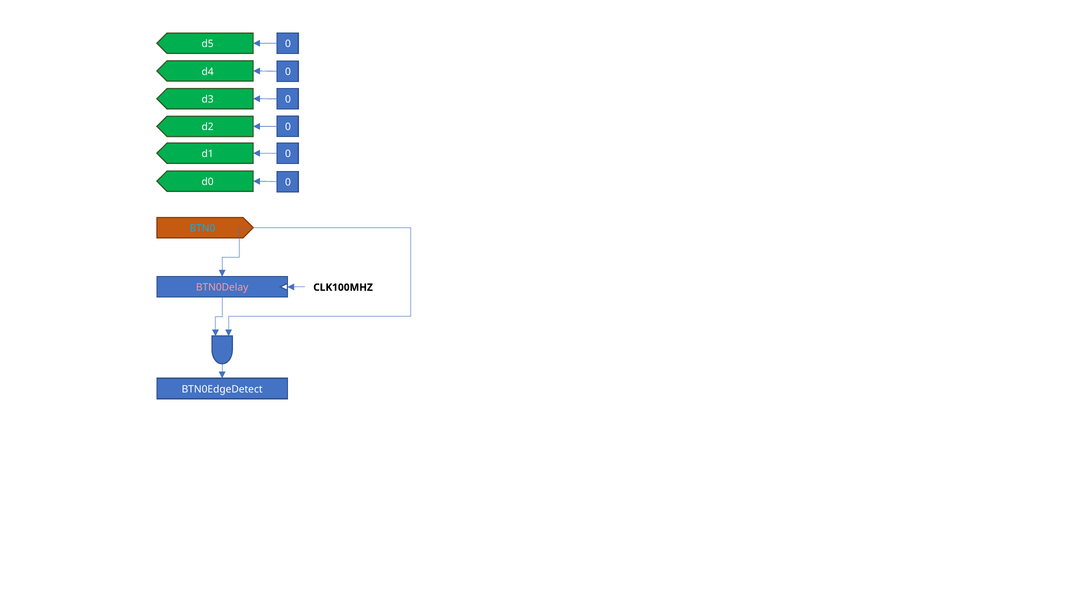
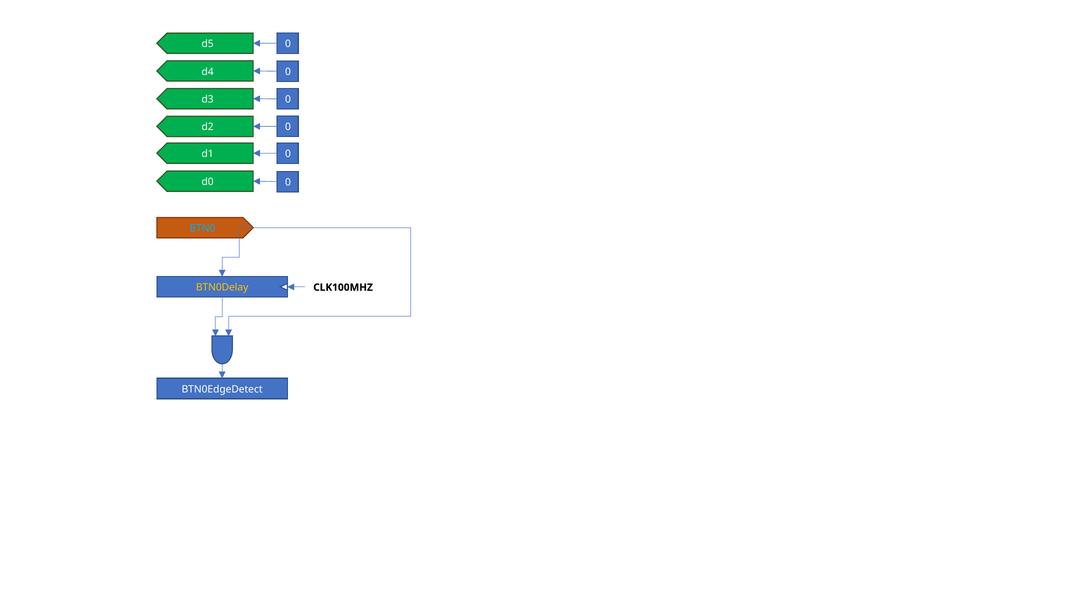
BTN0Delay colour: pink -> yellow (222, 287)
